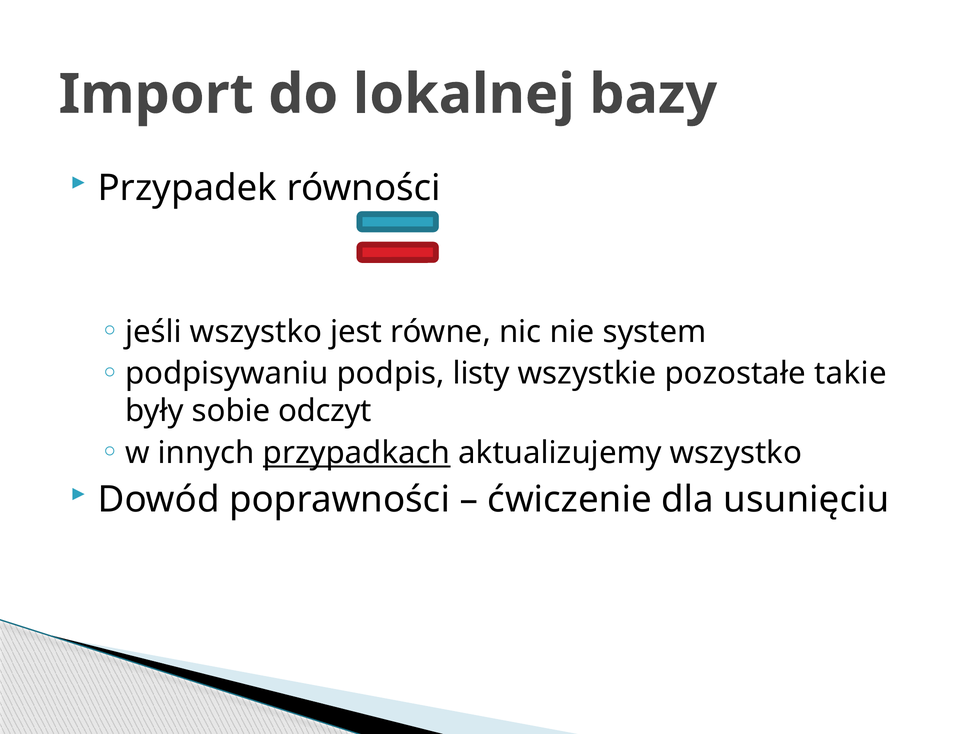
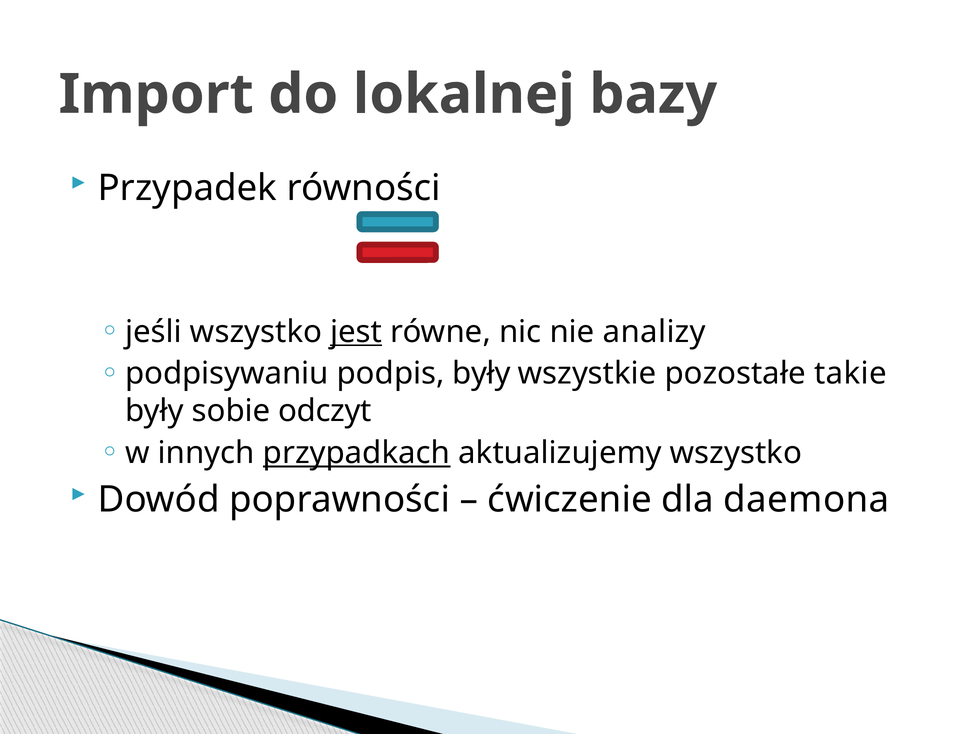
jest underline: none -> present (356, 332)
system: system -> analizy (654, 332)
podpis listy: listy -> były (481, 374)
usunięciu: usunięciu -> daemona (806, 500)
